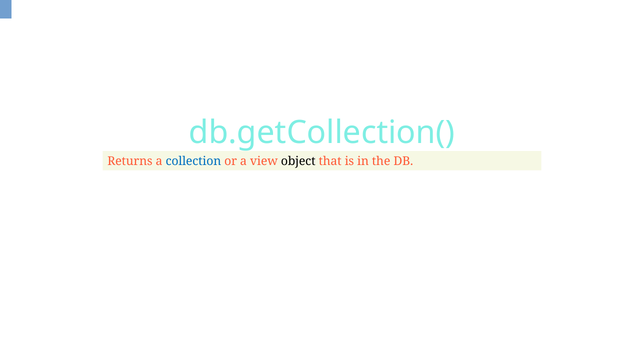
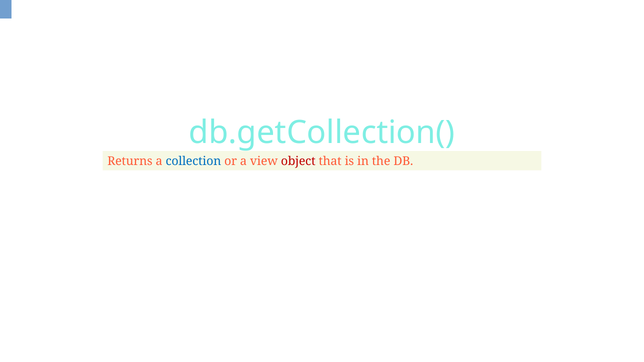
object colour: black -> red (298, 162)
